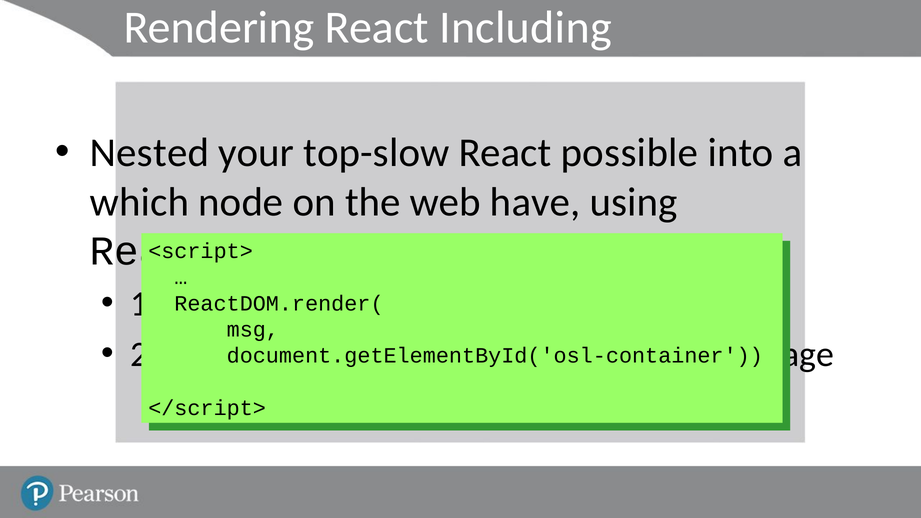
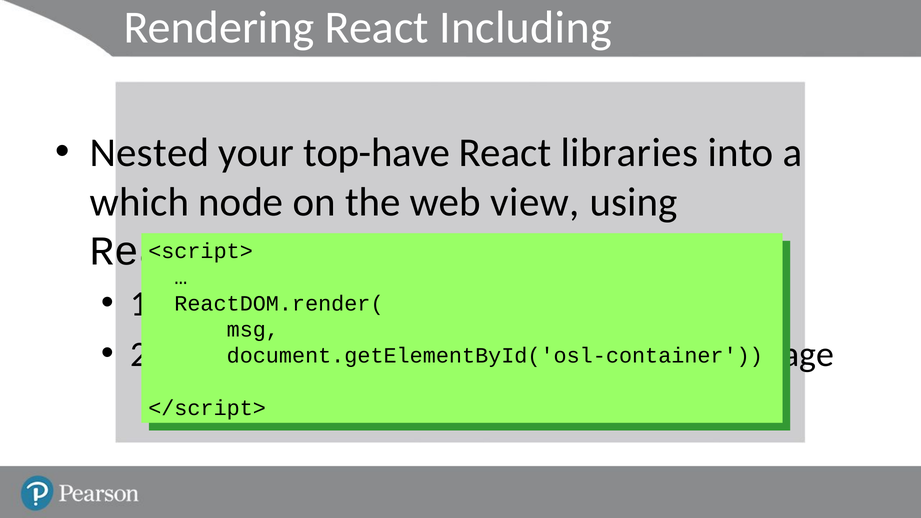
top-slow: top-slow -> top-have (377, 153)
possible: possible -> libraries (629, 153)
have: have -> view (535, 202)
